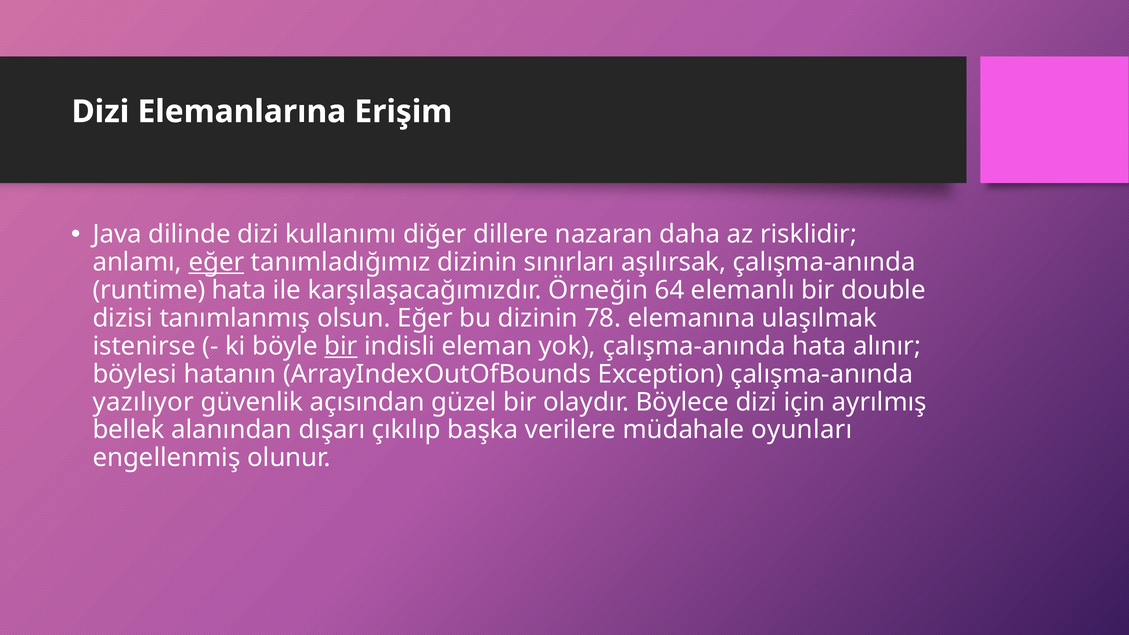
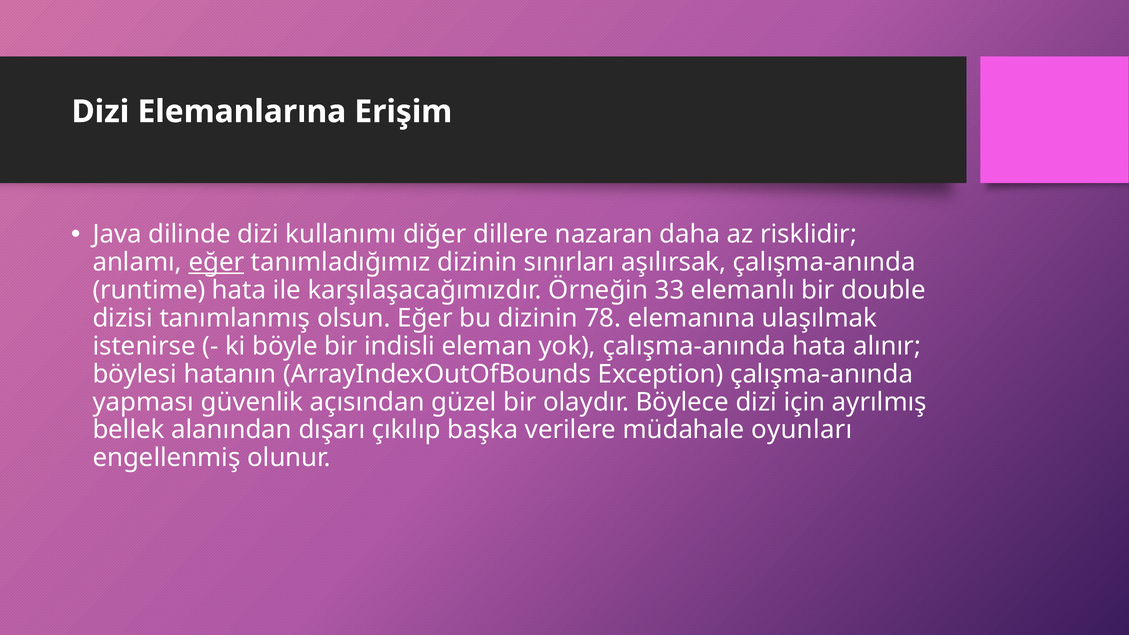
64: 64 -> 33 (670, 290)
bir underline: present -> none (341, 346)
yazılıyor: yazılıyor -> yapması (143, 402)
